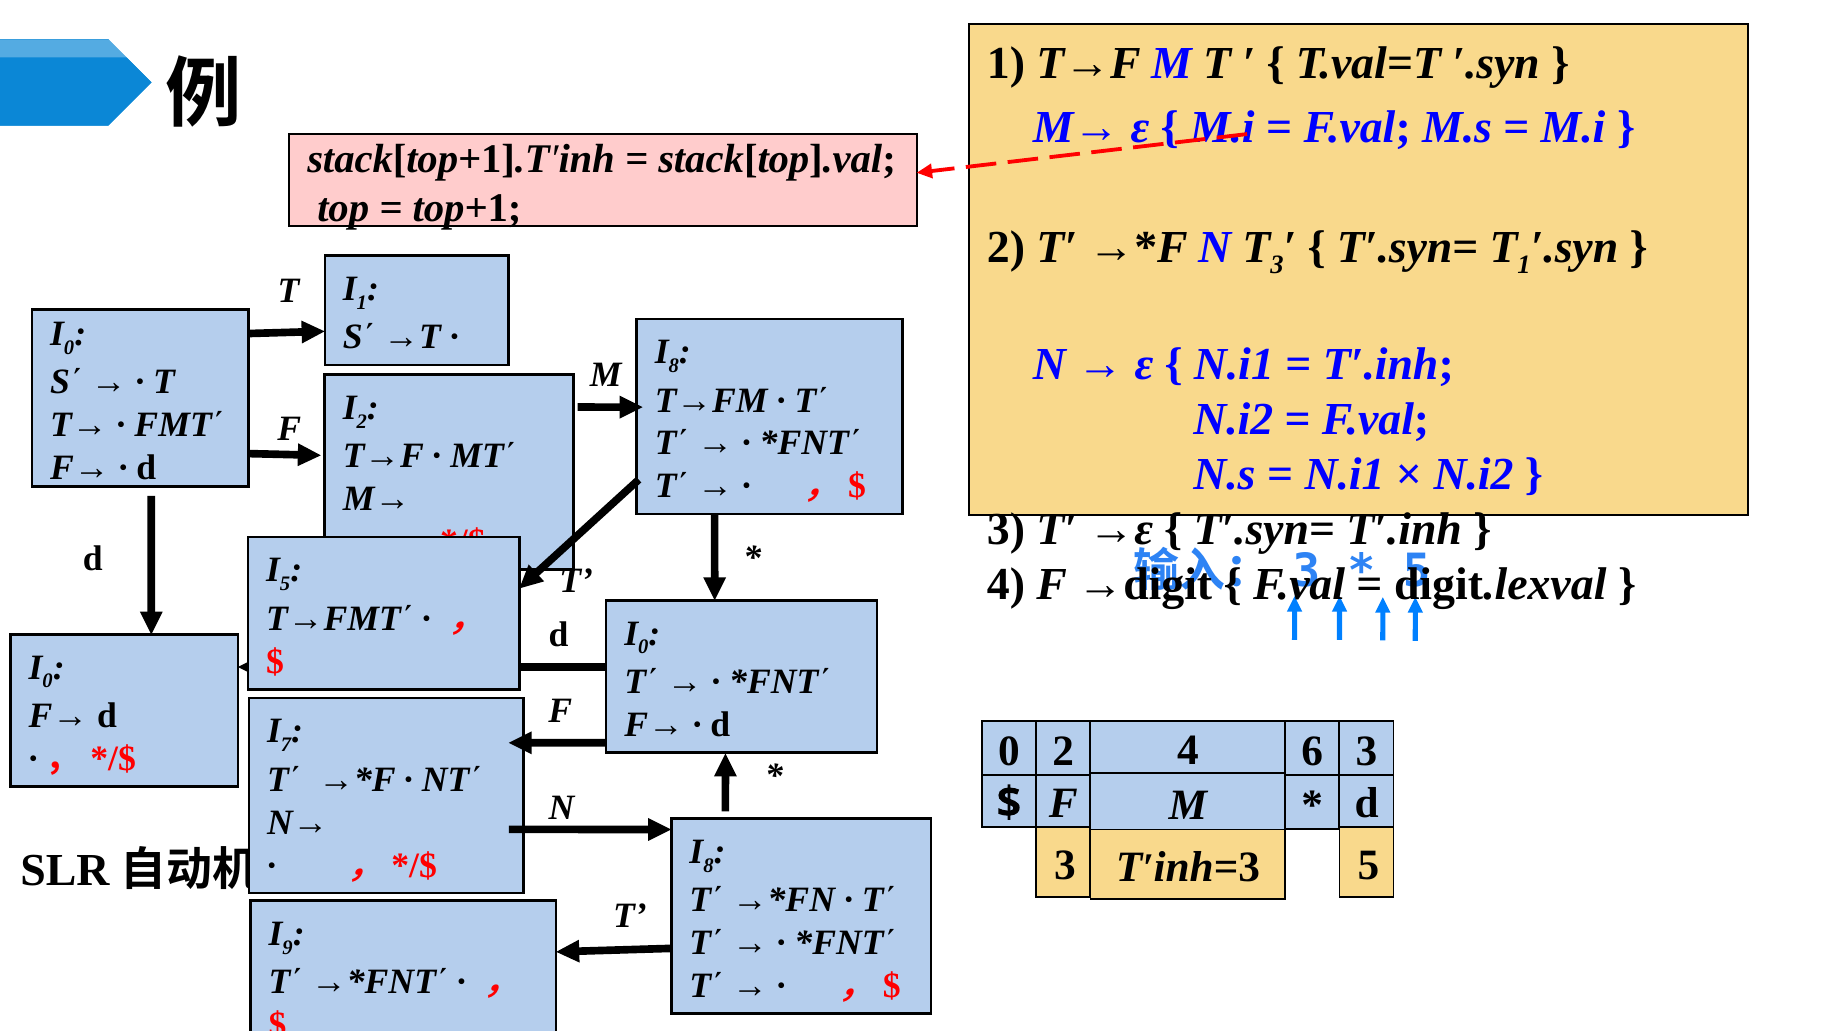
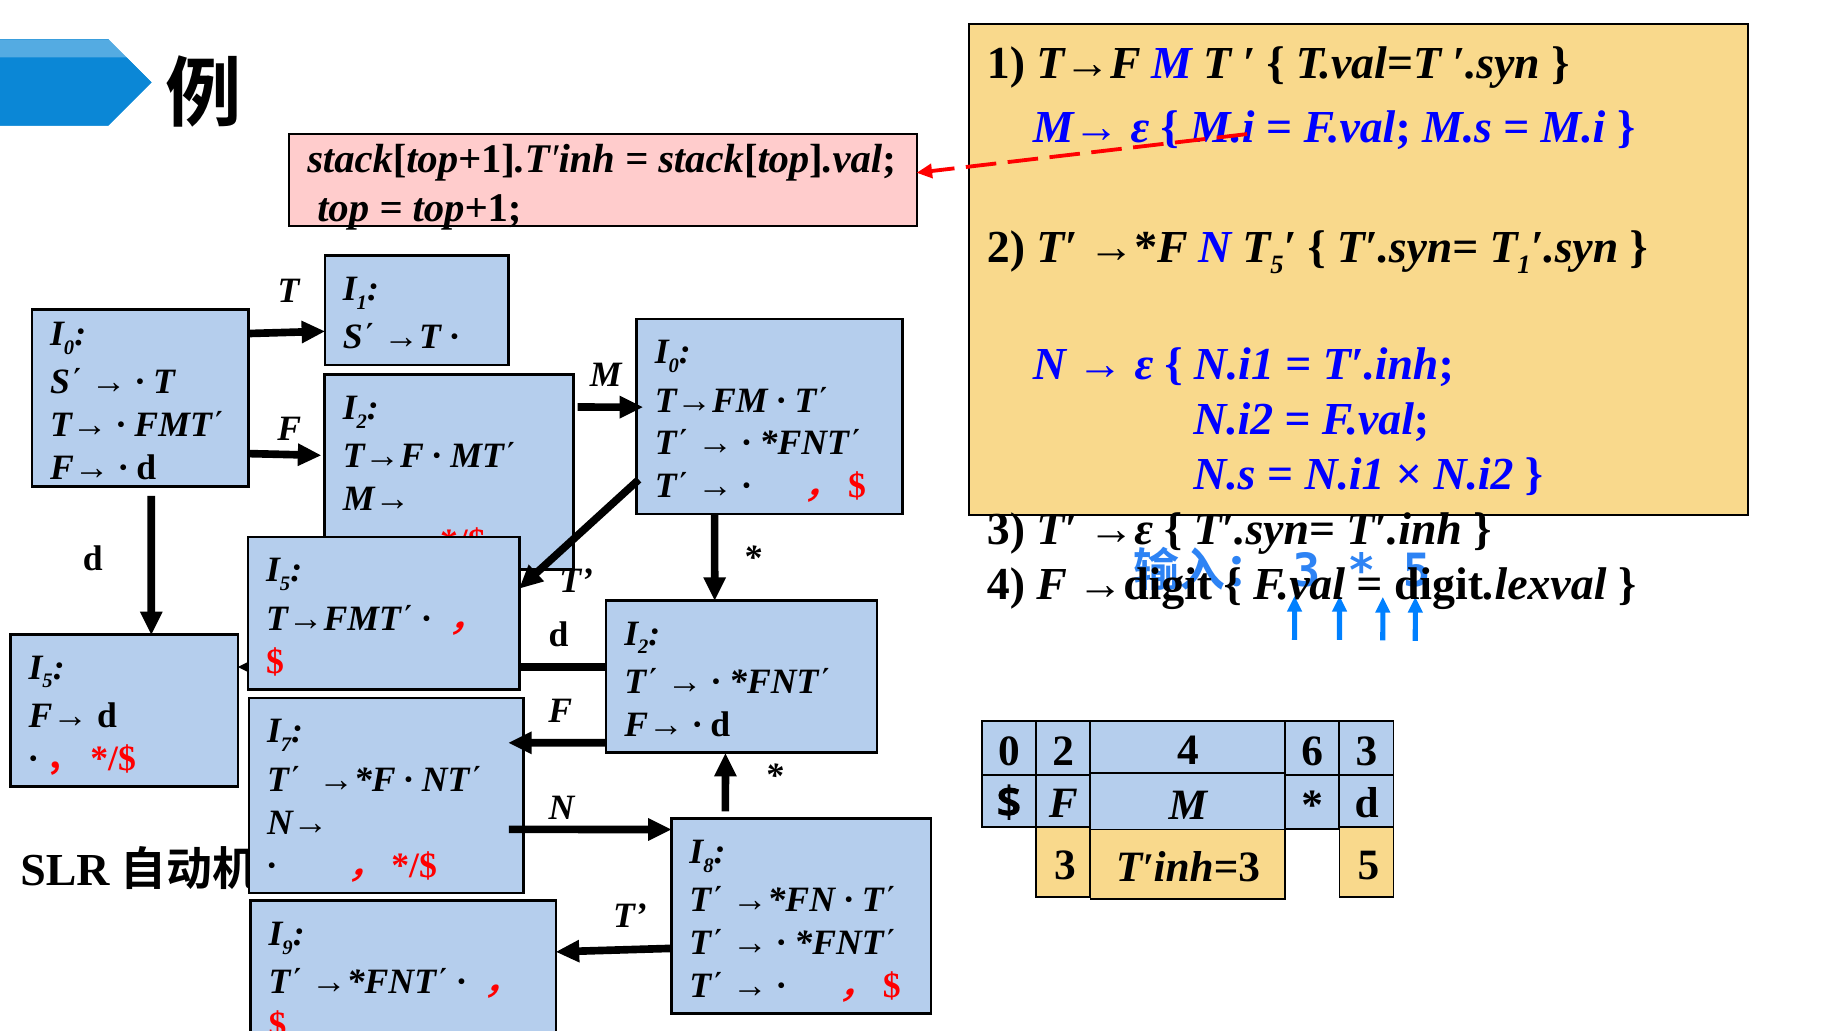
T 3: 3 -> 5 (1277, 265)
8: 8 -> 0 (674, 366)
0: 0 -> 2 (643, 648)
0: 0 -> 5 (48, 682)
